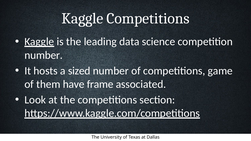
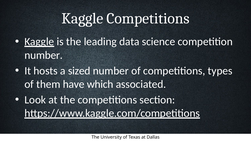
game: game -> types (220, 71)
frame: frame -> which (100, 84)
